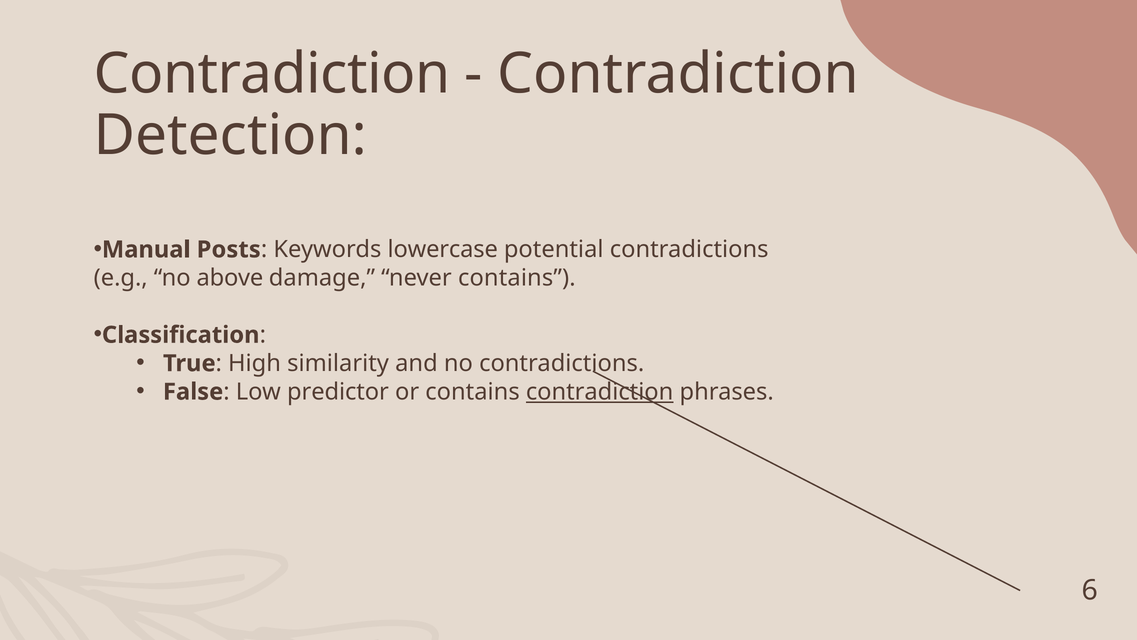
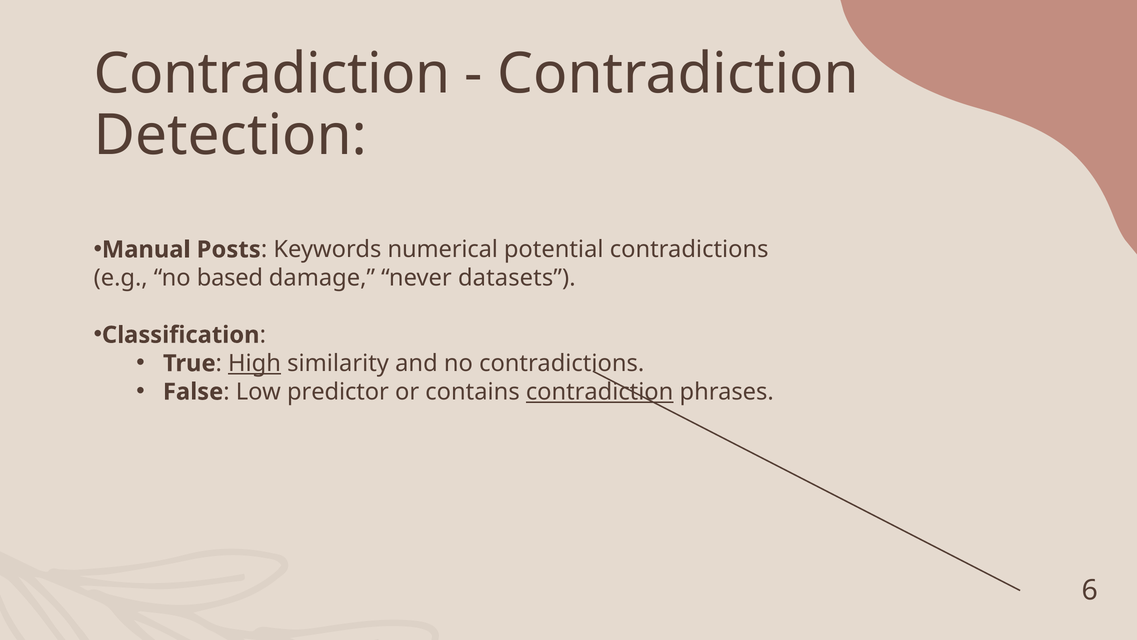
lowercase: lowercase -> numerical (443, 249)
above: above -> based (230, 278)
never contains: contains -> datasets (517, 278)
High underline: none -> present (254, 363)
